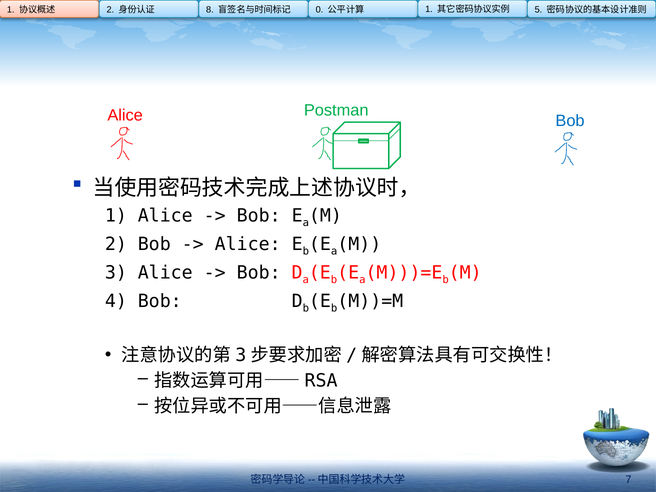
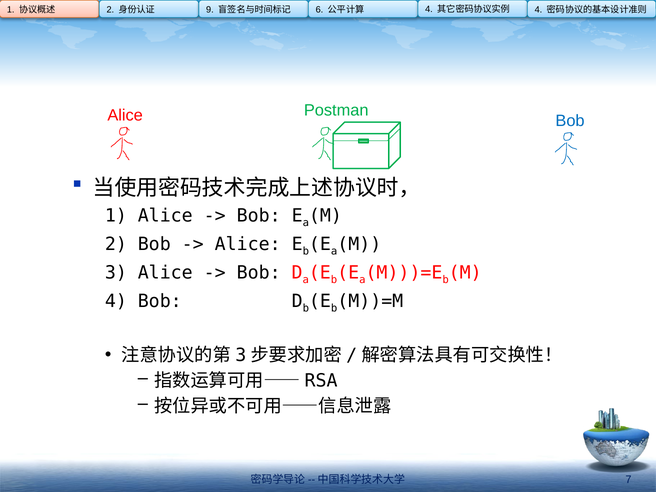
8: 8 -> 9 (210, 9)
0: 0 -> 6 (319, 9)
1: 1 -> 4 (429, 9)
5: 5 -> 4 (538, 10)
